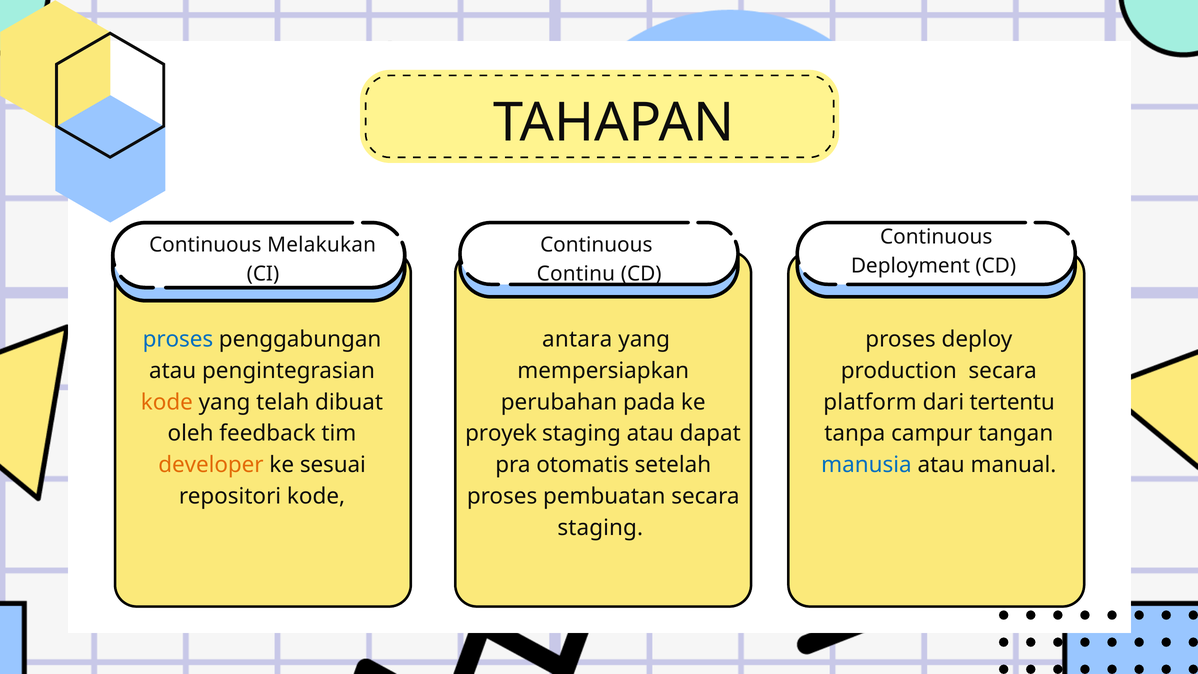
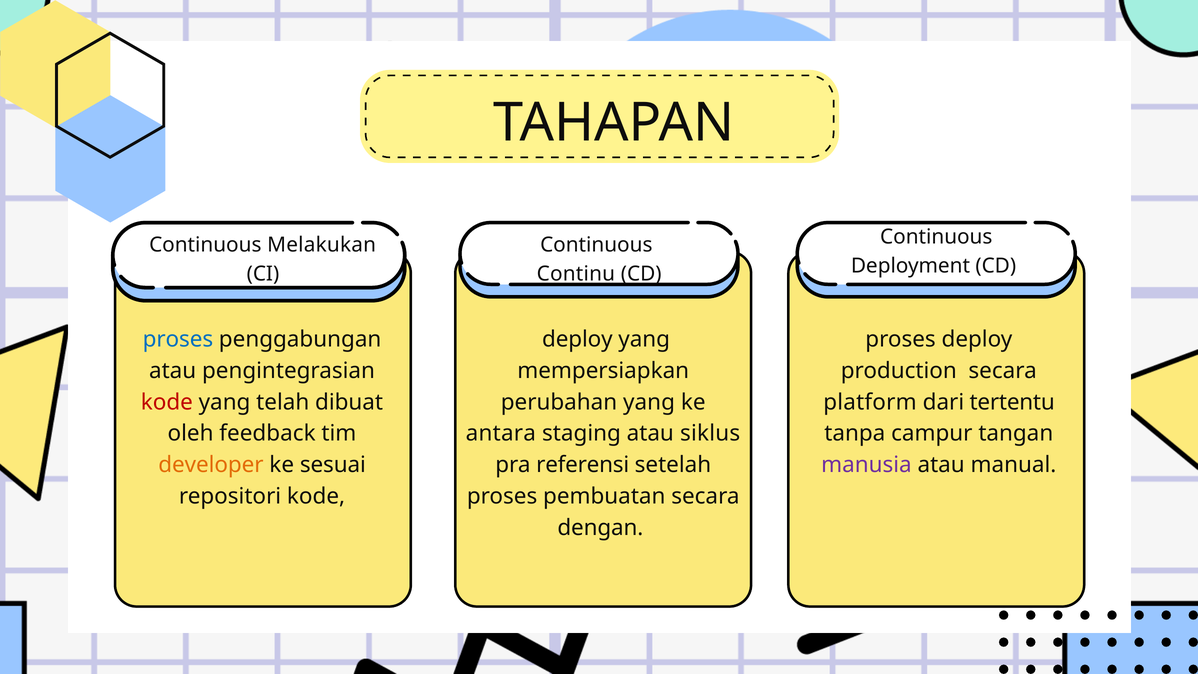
antara: antara -> deploy (577, 339)
kode colour: orange -> red (167, 402)
perubahan pada: pada -> yang (649, 402)
proyek: proyek -> antara (501, 433)
dapat: dapat -> siklus (710, 433)
otomatis: otomatis -> referensi (583, 465)
manusia colour: blue -> purple (866, 465)
staging: staging -> dengan (600, 528)
